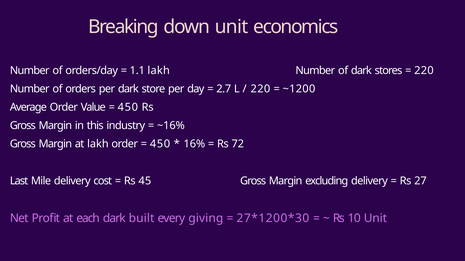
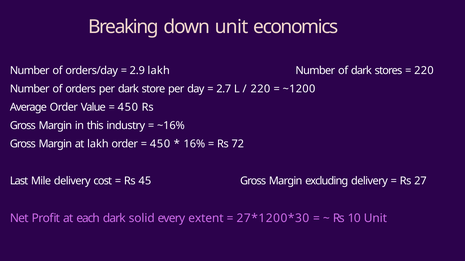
1.1: 1.1 -> 2.9 (137, 71)
built: built -> solid (142, 219)
giving: giving -> extent (206, 219)
